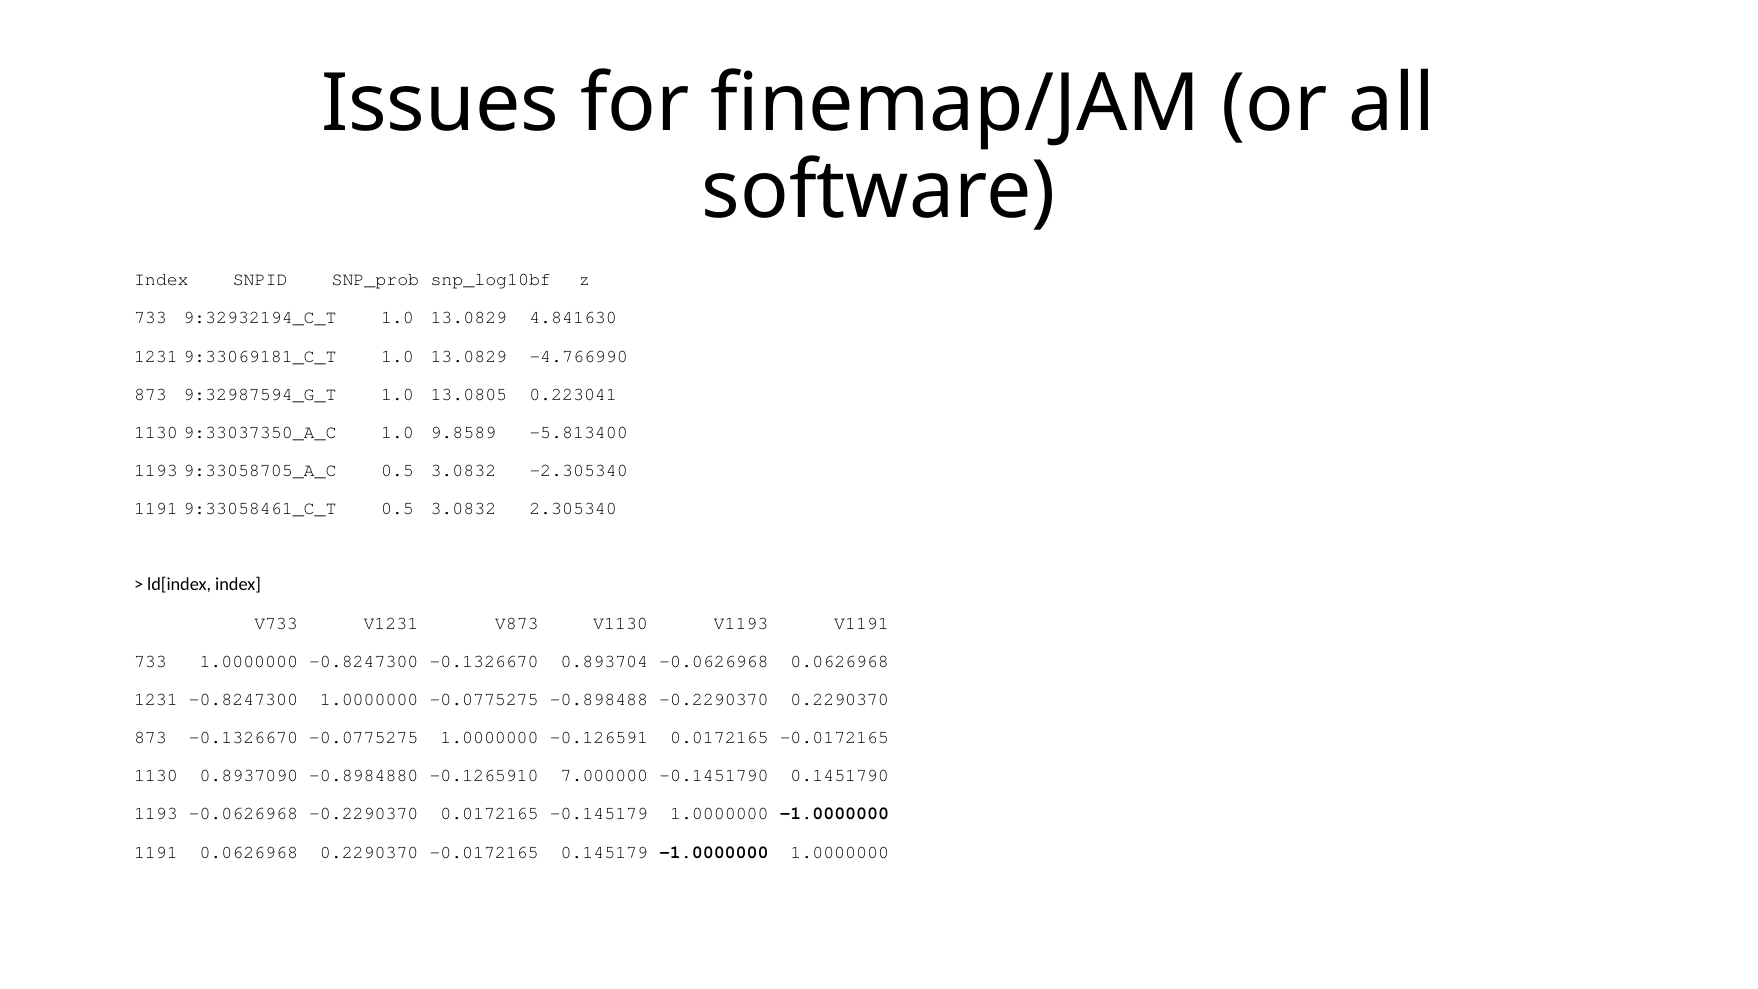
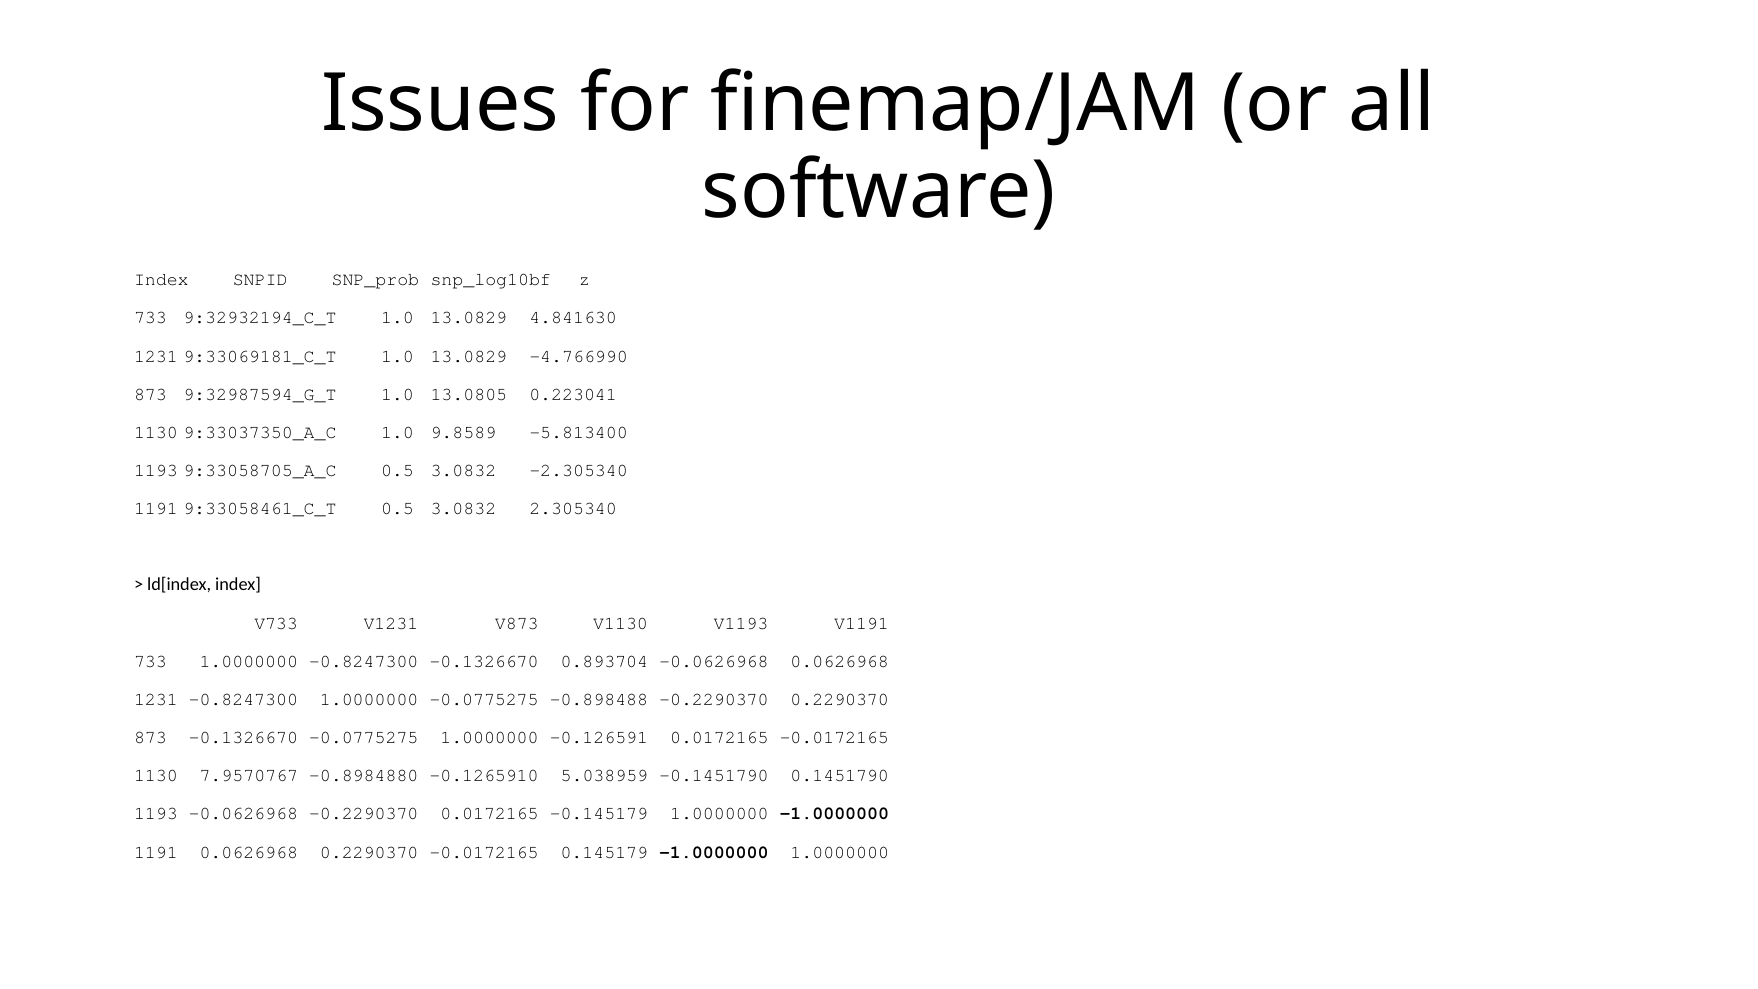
0.8937090: 0.8937090 -> 7.9570767 (249, 776)
7.000000: 7.000000 -> 5.038959 (604, 776)
